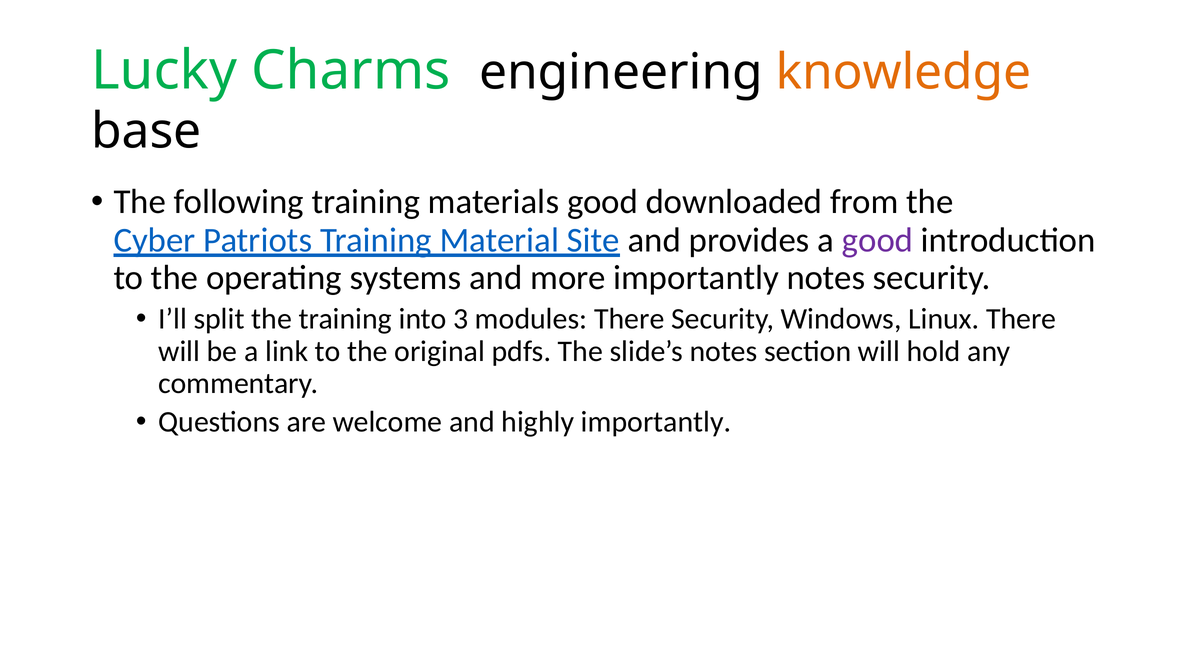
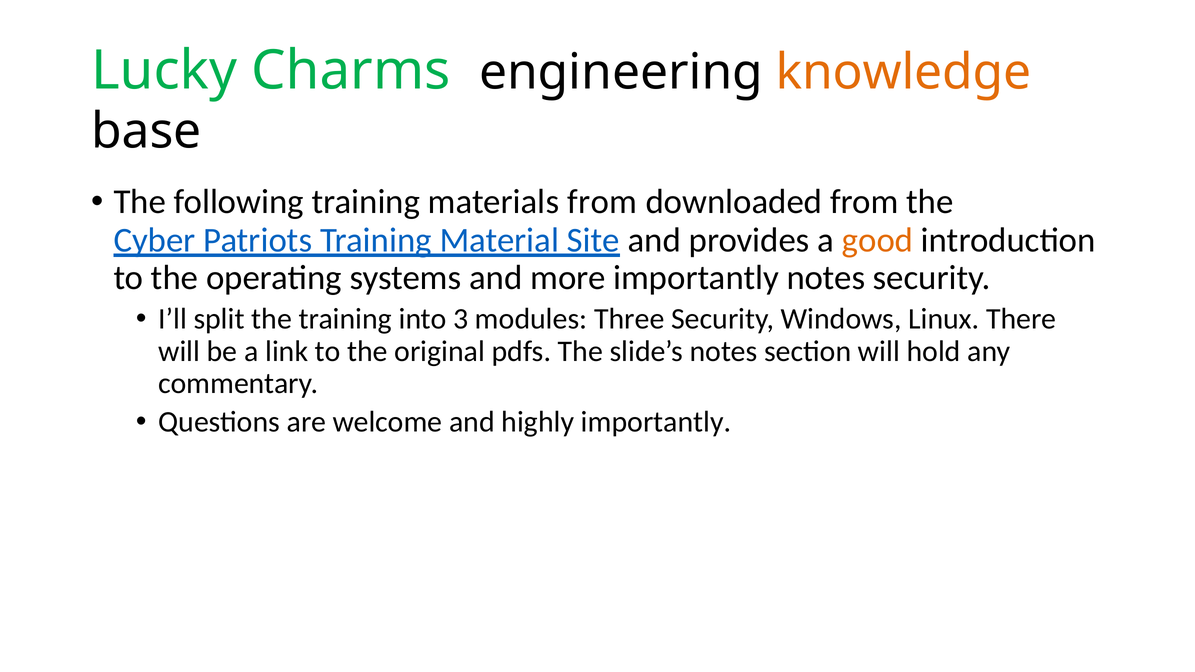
materials good: good -> from (602, 202)
good colour: purple -> orange (878, 240)
modules There: There -> Three (629, 319)
